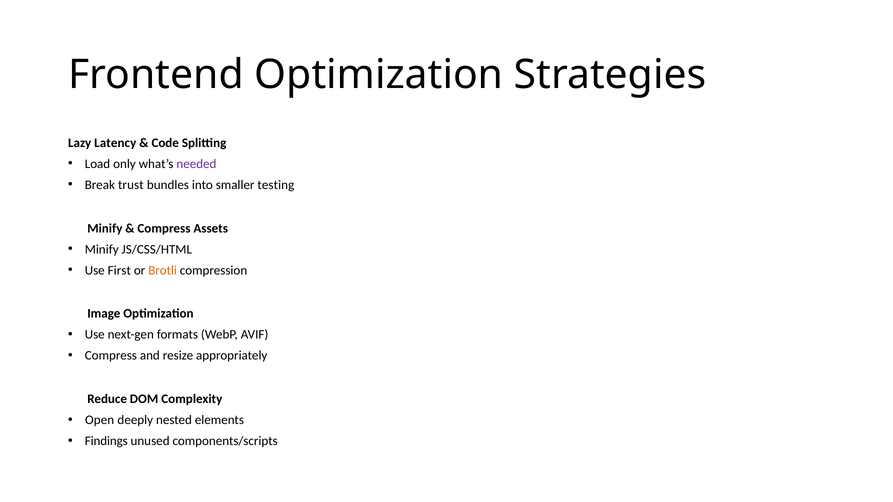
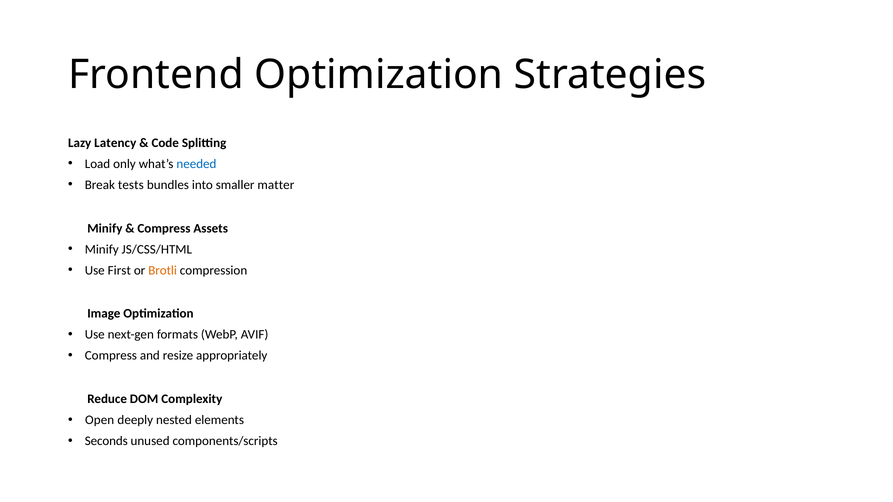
needed colour: purple -> blue (196, 164)
trust: trust -> tests (131, 185)
testing: testing -> matter (276, 185)
Findings: Findings -> Seconds (106, 441)
